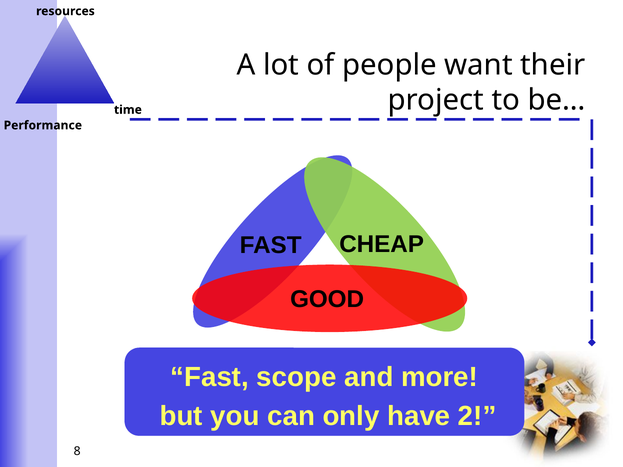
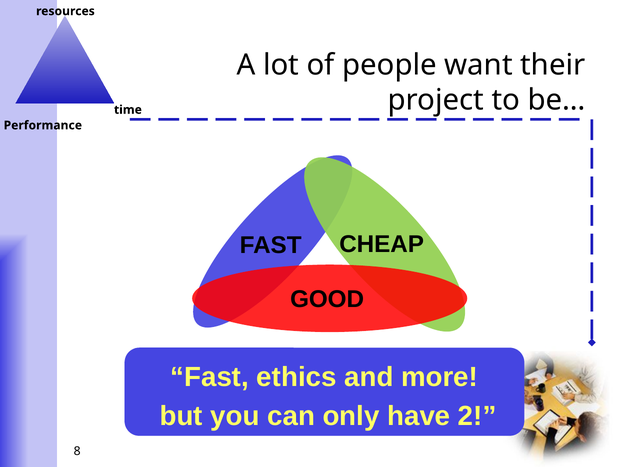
scope: scope -> ethics (296, 377)
